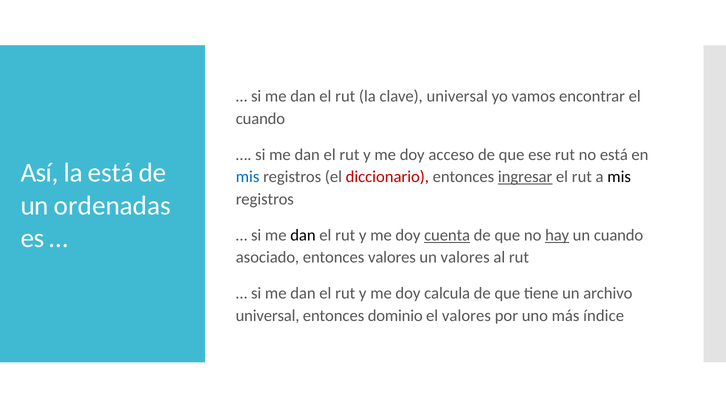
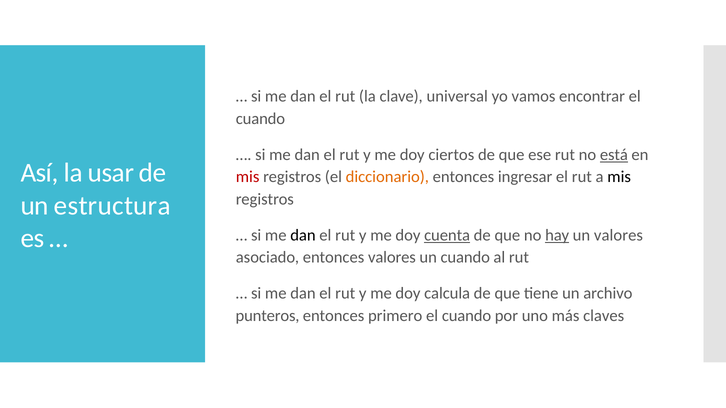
acceso: acceso -> ciertos (451, 155)
está underline: none -> present (614, 155)
la está: está -> usar (111, 173)
mis colour: blue -> red (248, 177)
diccionario colour: red -> orange (387, 177)
ingresar underline: present -> none (525, 177)
ordenadas: ordenadas -> estructura (112, 206)
un cuando: cuando -> valores (618, 235)
un valores: valores -> cuando (465, 258)
universal: universal -> punteros (268, 316)
dominio: dominio -> primero (395, 316)
valores: valores -> cuando (467, 316)
índice: índice -> claves (604, 316)
